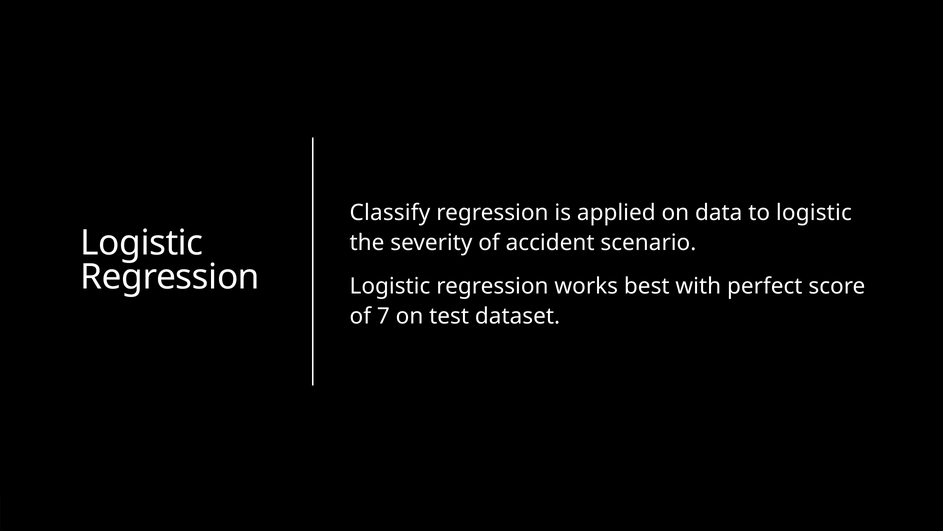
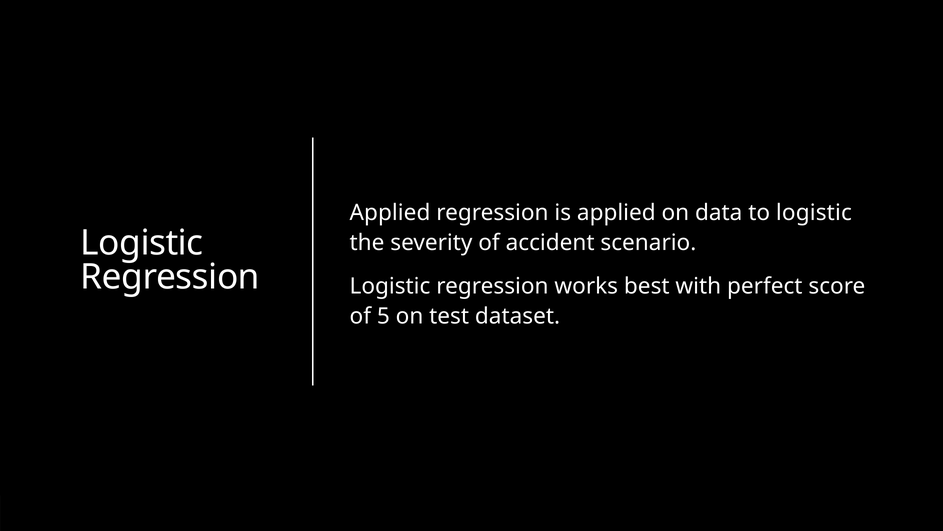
Classify: Classify -> Applied (390, 213)
7: 7 -> 5 (383, 316)
